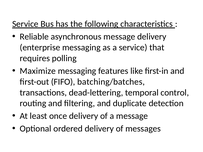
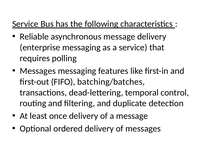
Maximize: Maximize -> Messages (38, 71)
